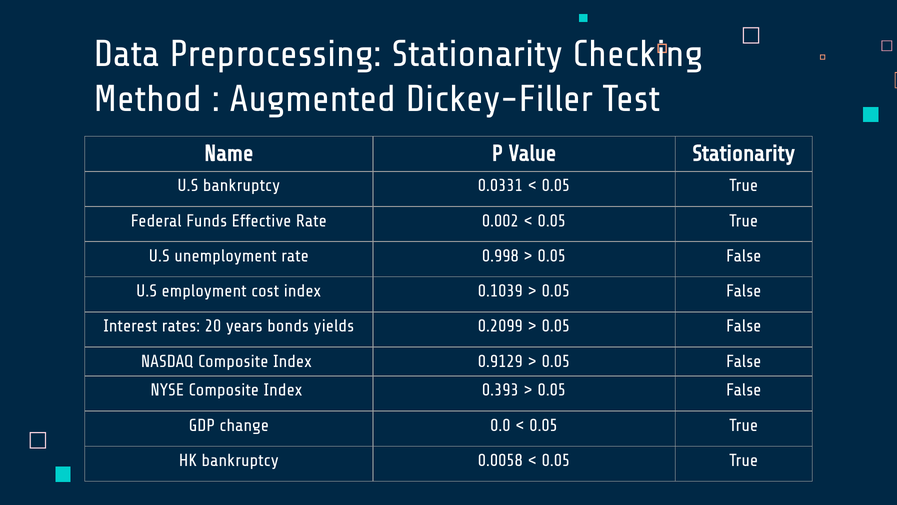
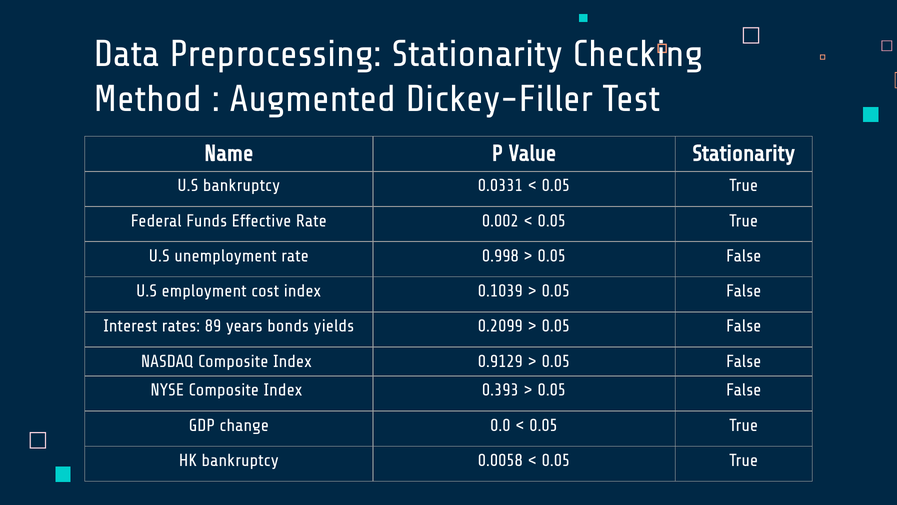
20: 20 -> 89 (213, 326)
